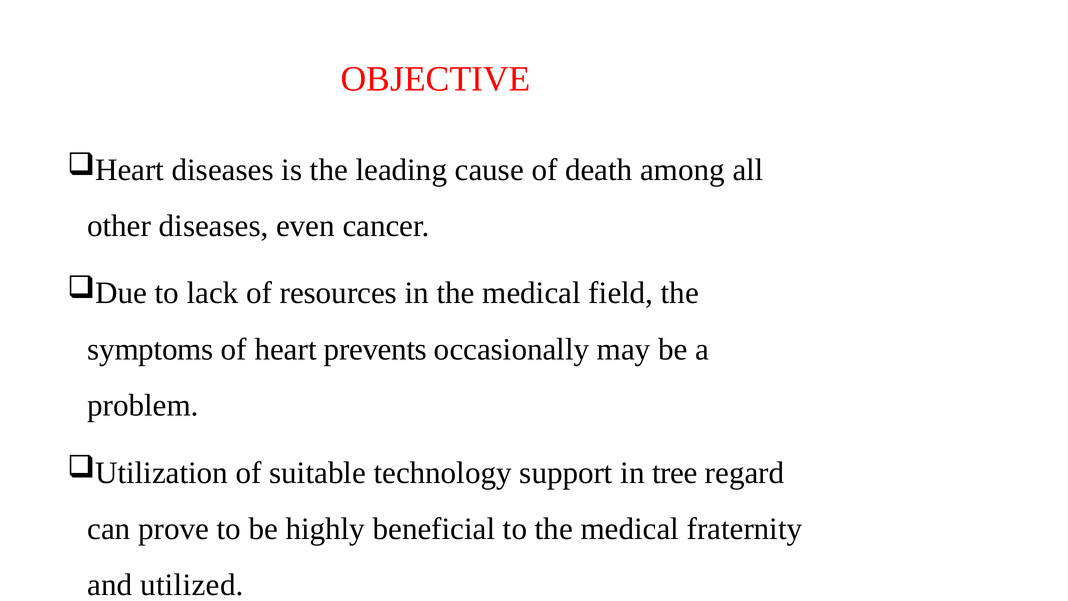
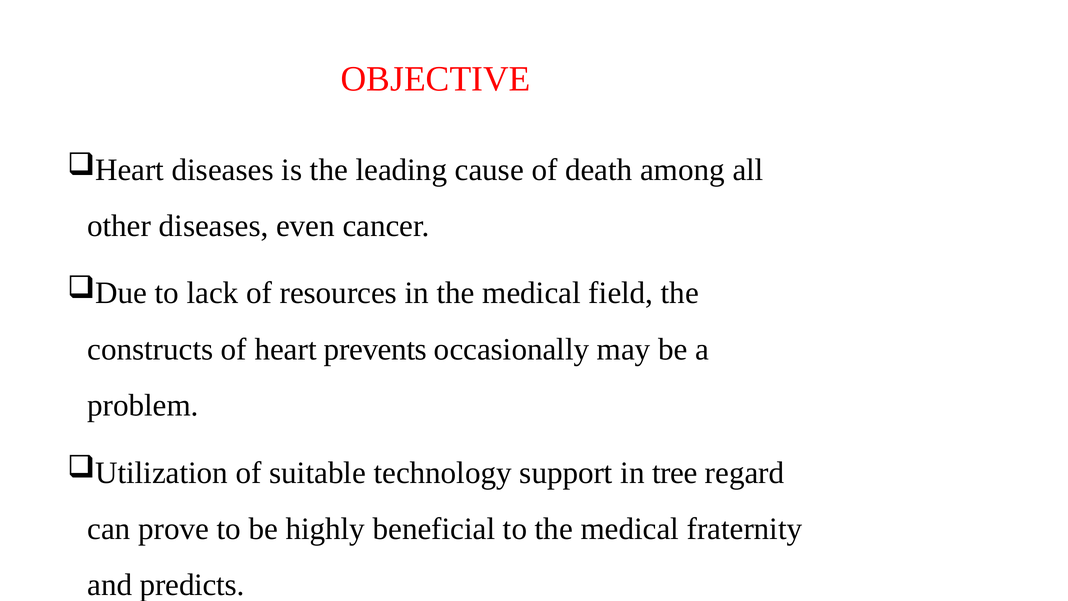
symptoms: symptoms -> constructs (150, 349)
utilized: utilized -> predicts (192, 585)
